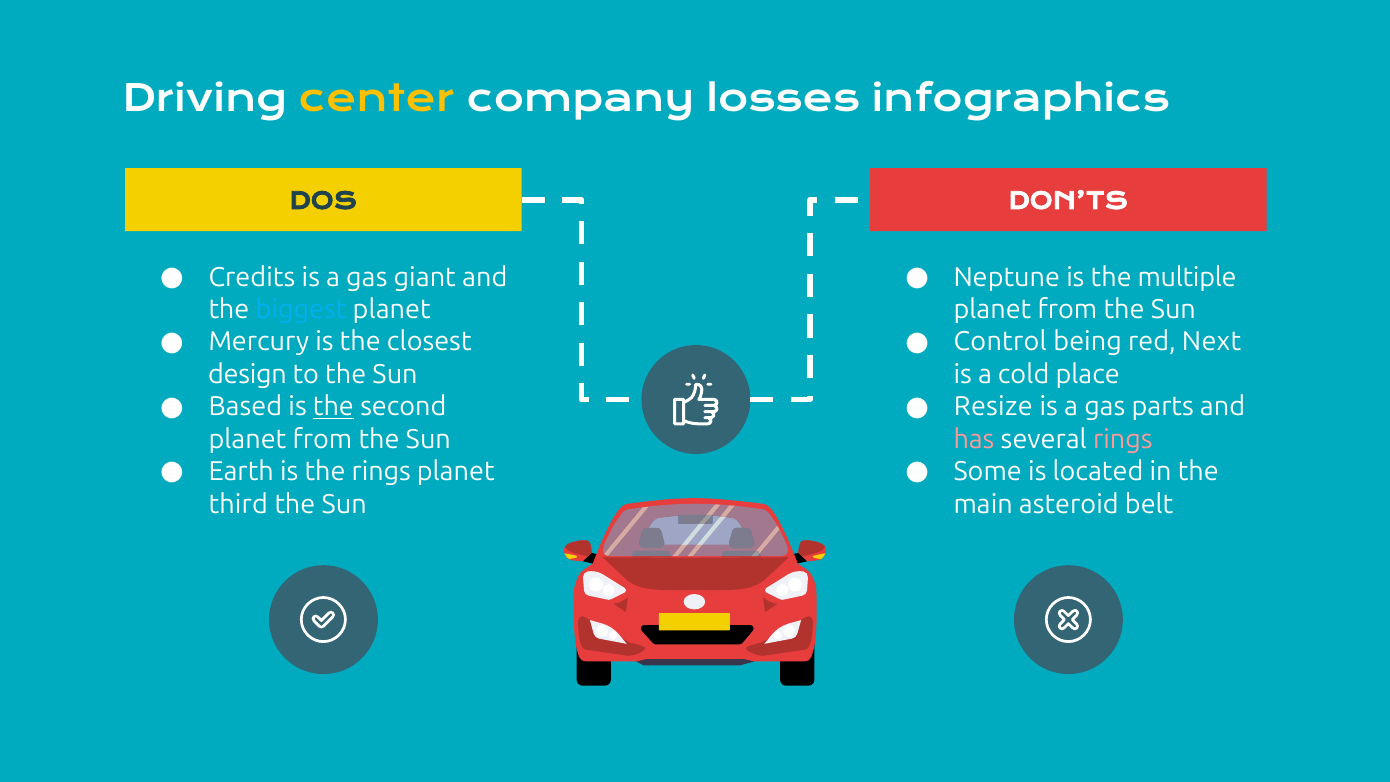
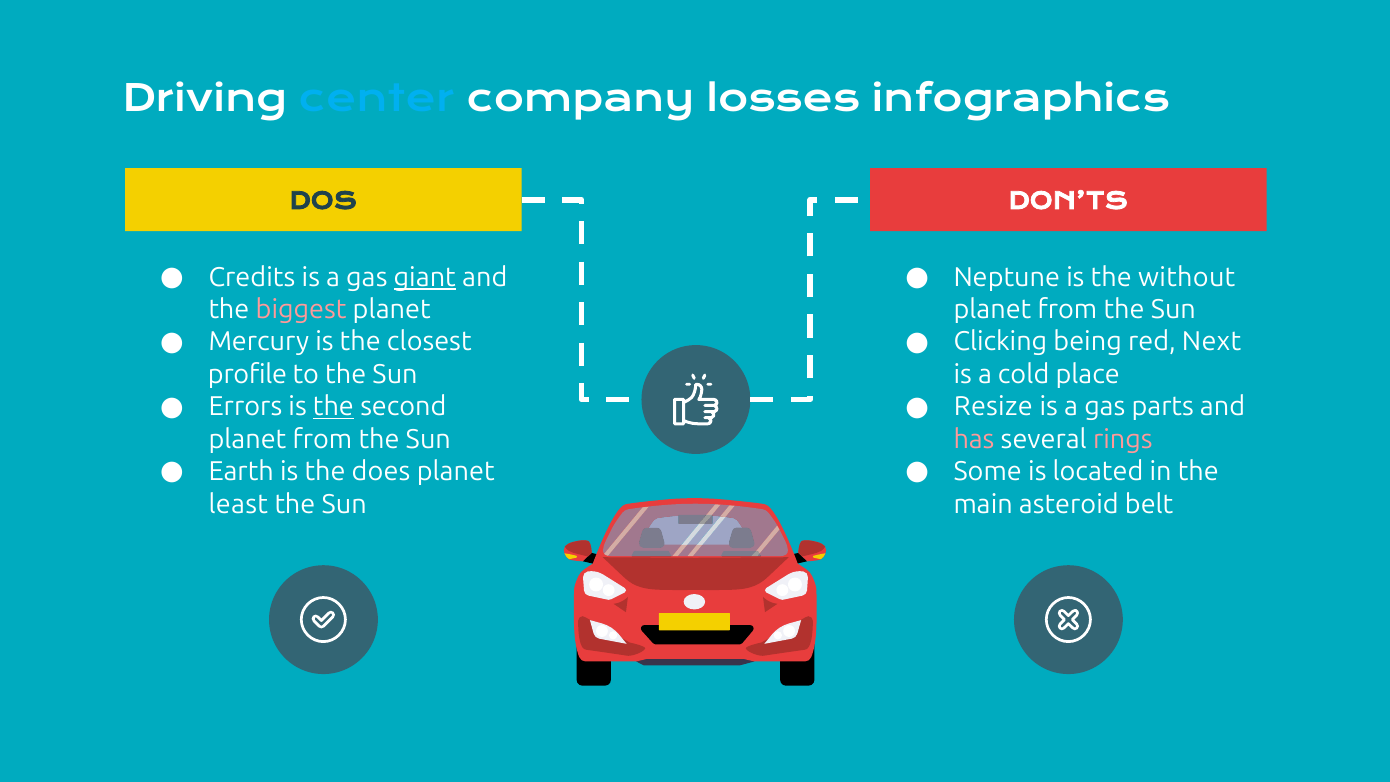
center colour: yellow -> light blue (377, 100)
giant underline: none -> present (425, 277)
multiple: multiple -> without (1187, 277)
biggest colour: light blue -> pink (301, 310)
Control: Control -> Clicking (1000, 342)
design: design -> profile (248, 374)
Based: Based -> Errors (245, 407)
the rings: rings -> does (381, 472)
third: third -> least (238, 504)
